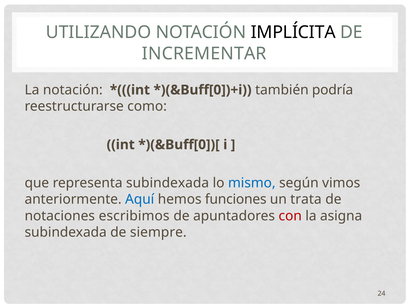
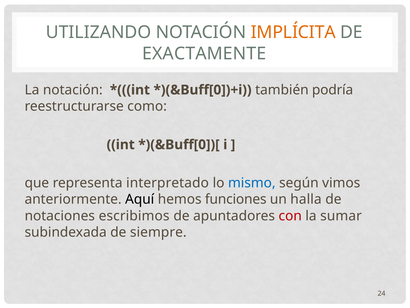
IMPLÍCITA colour: black -> orange (293, 32)
INCREMENTAR: INCREMENTAR -> EXACTAMENTE (204, 53)
representa subindexada: subindexada -> interpretado (168, 183)
Aquí colour: blue -> black (140, 199)
trata: trata -> halla (306, 199)
asigna: asigna -> sumar (341, 216)
